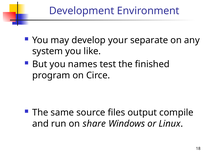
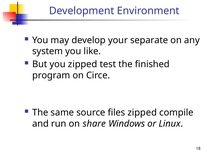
you names: names -> zipped (83, 64)
files output: output -> zipped (142, 112)
